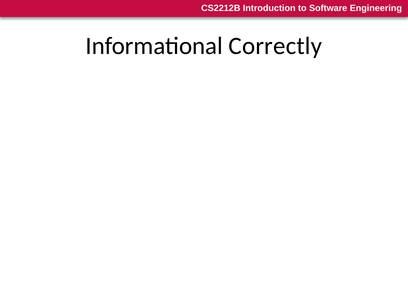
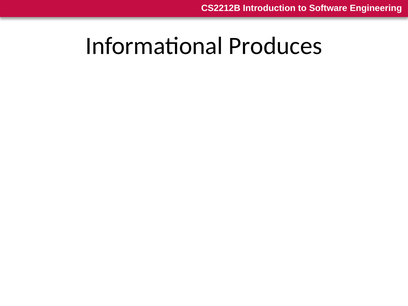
Informational Correctly: Correctly -> Produces (275, 46)
